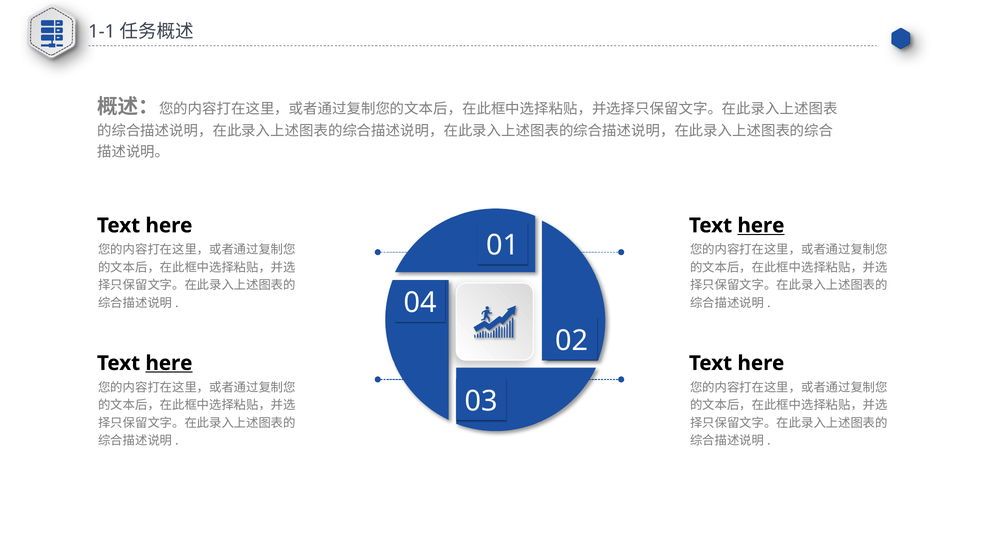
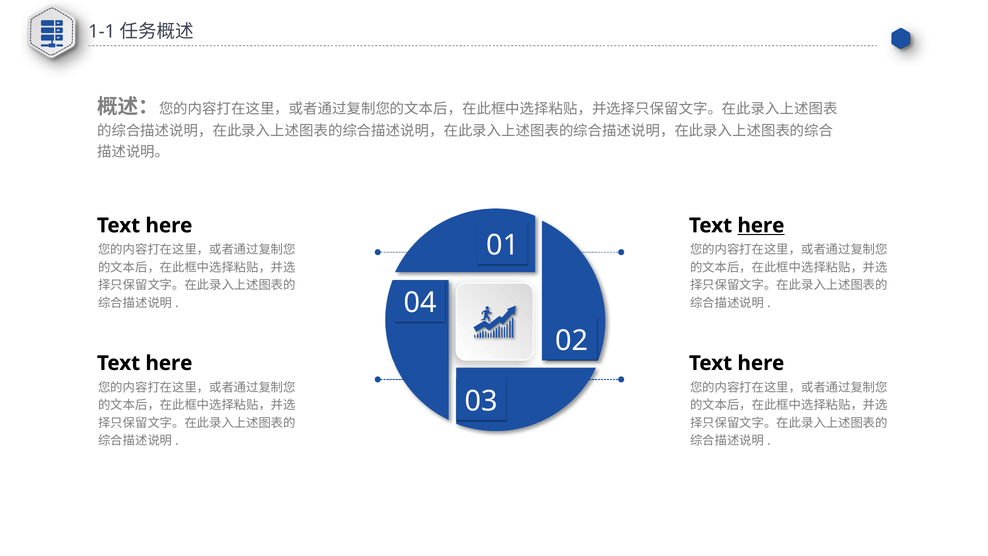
here underline: present -> none (169, 363)
